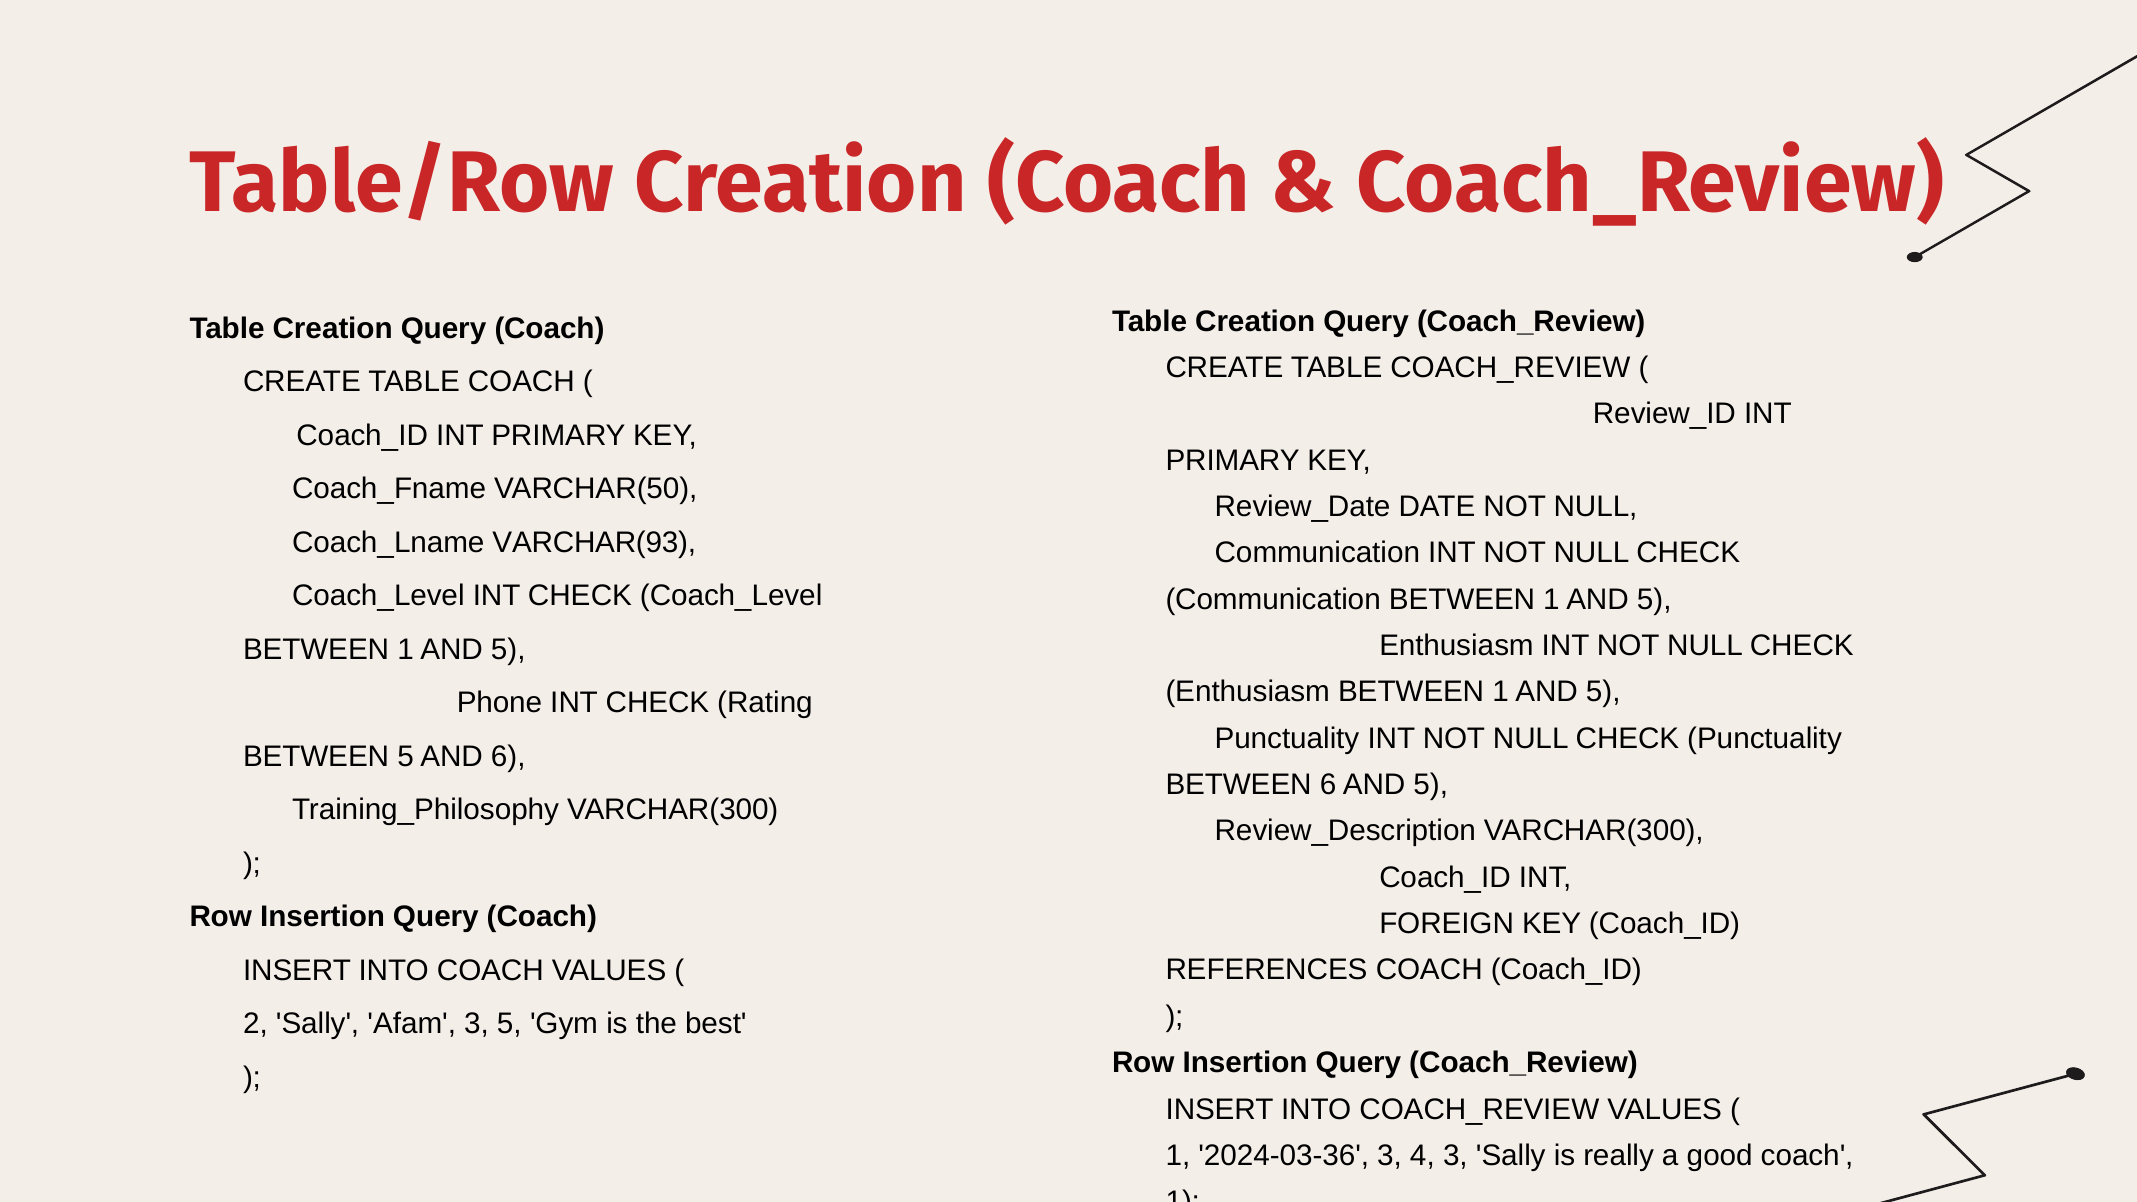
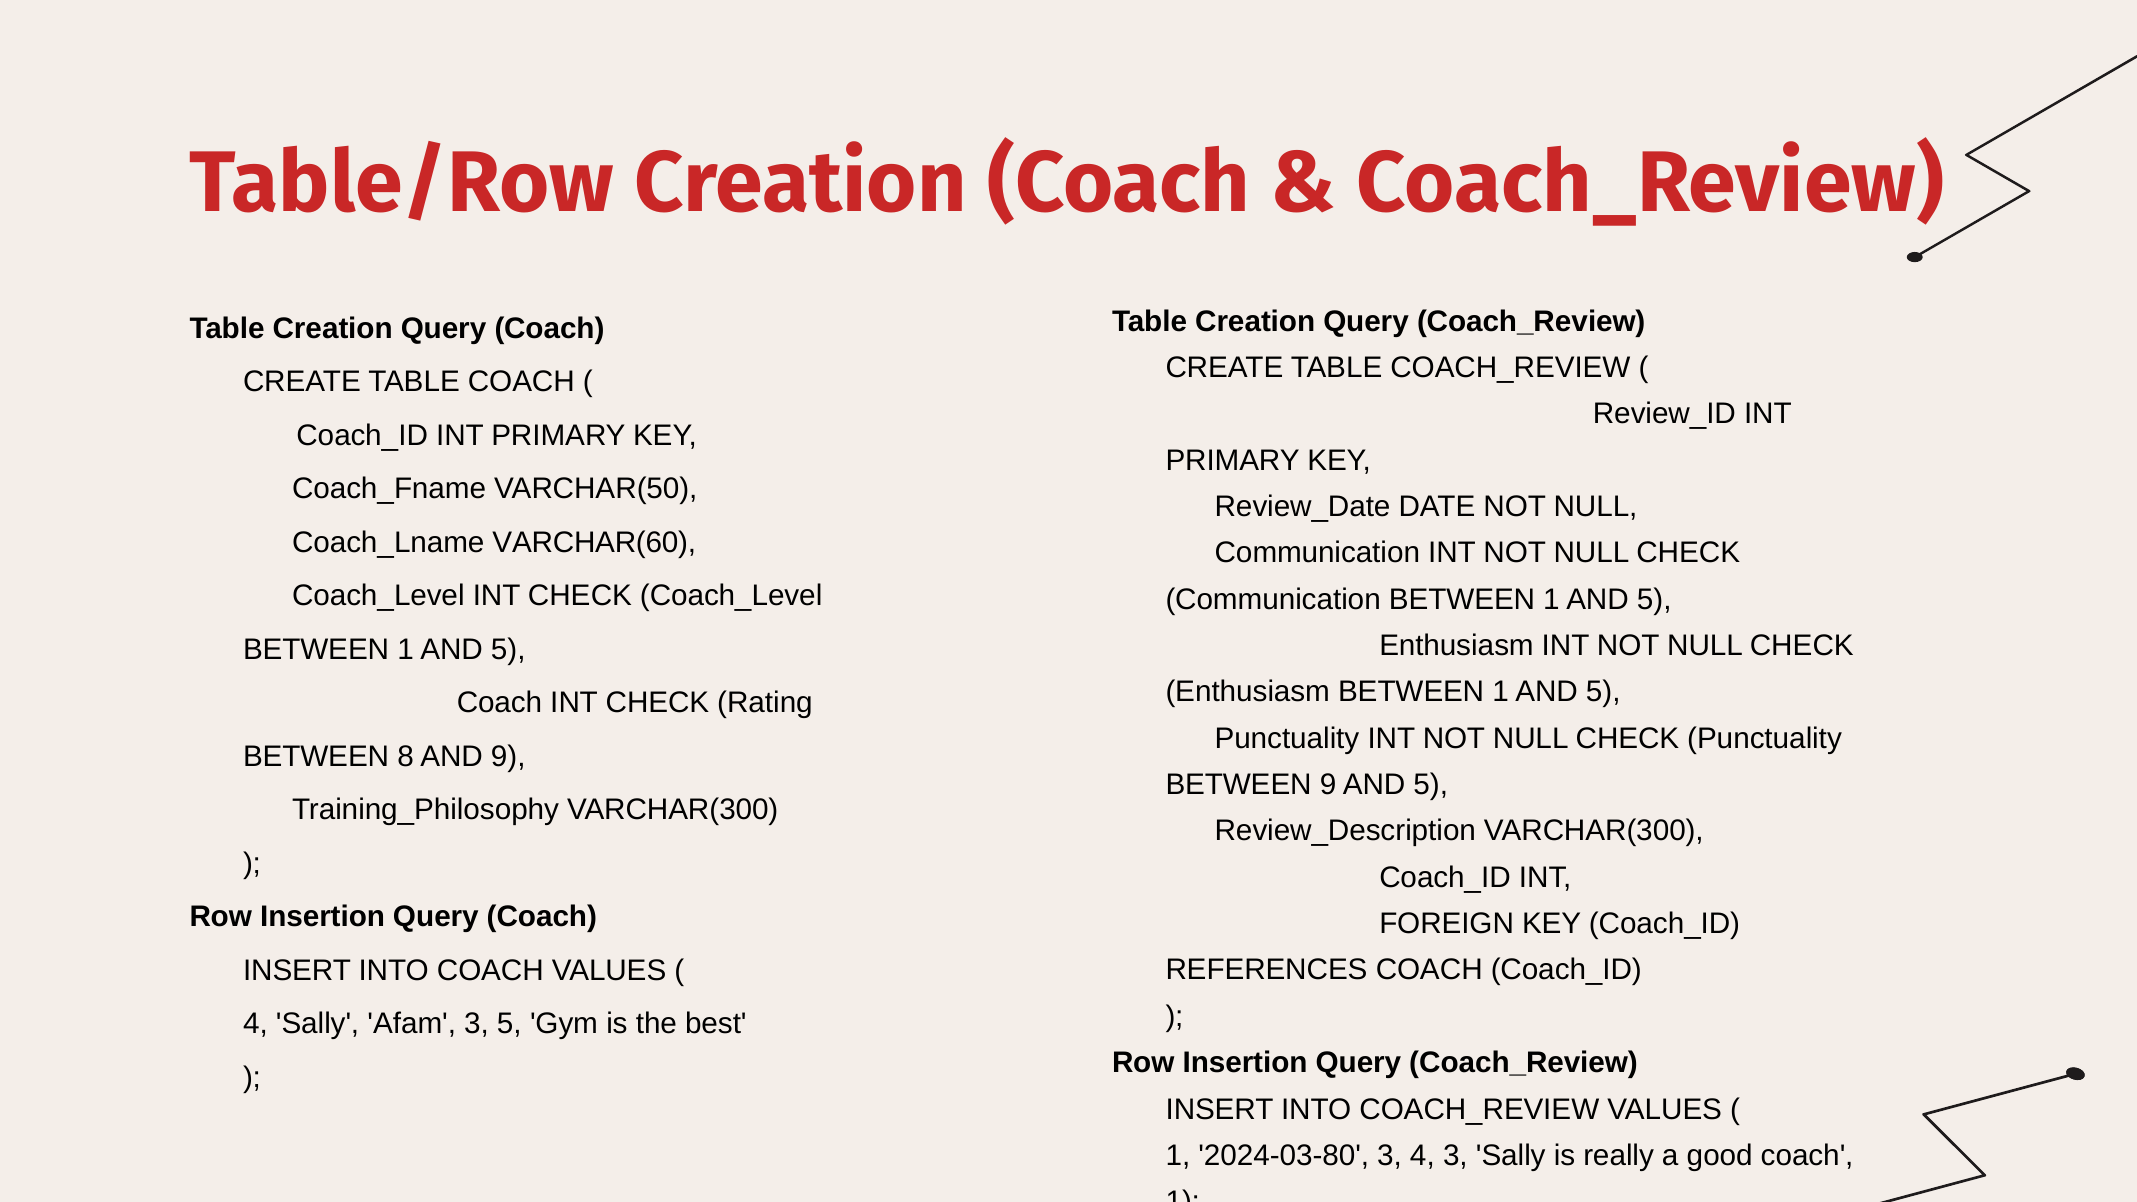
VARCHAR(93: VARCHAR(93 -> VARCHAR(60 (594, 542)
Phone: Phone -> Coach (499, 703)
BETWEEN 5: 5 -> 8 (406, 756)
AND 6: 6 -> 9 (508, 756)
BETWEEN 6: 6 -> 9 (1328, 785)
2: 2 -> 4 (255, 1024)
2024-03-36: 2024-03-36 -> 2024-03-80 (1284, 1156)
